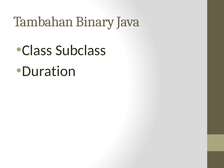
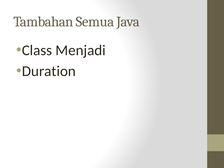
Binary: Binary -> Semua (95, 22)
Subclass: Subclass -> Menjadi (81, 50)
